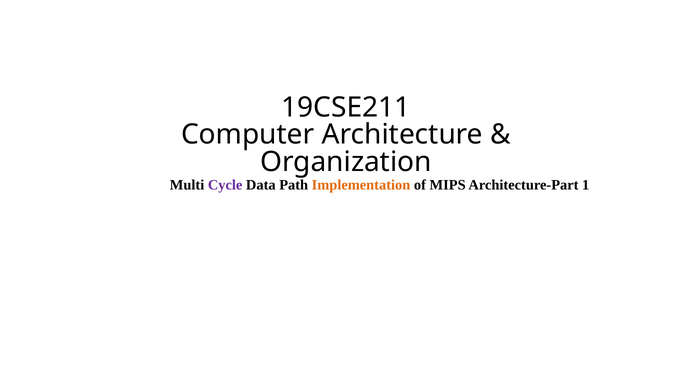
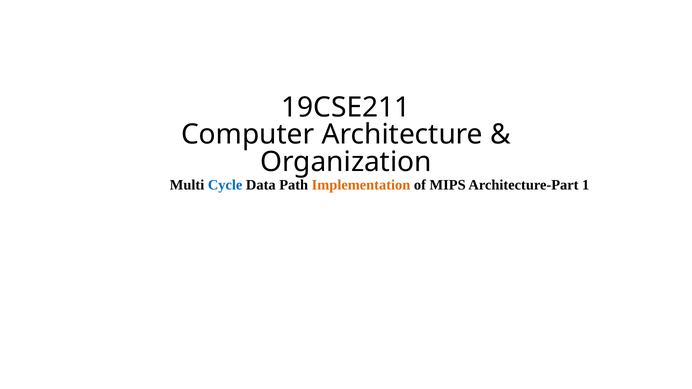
Cycle colour: purple -> blue (225, 185)
